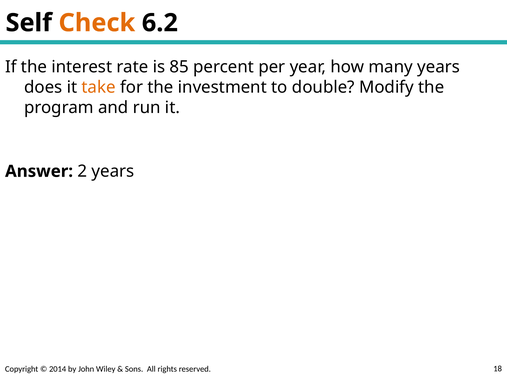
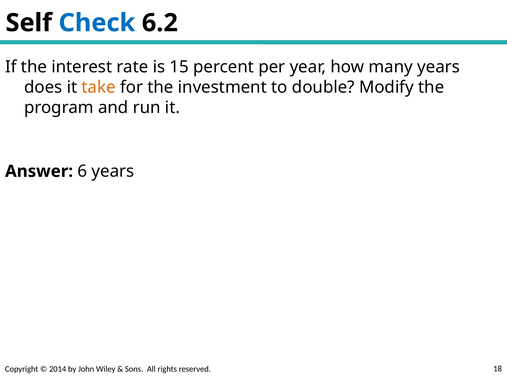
Check colour: orange -> blue (97, 23)
85: 85 -> 15 (179, 67)
2: 2 -> 6 (82, 171)
